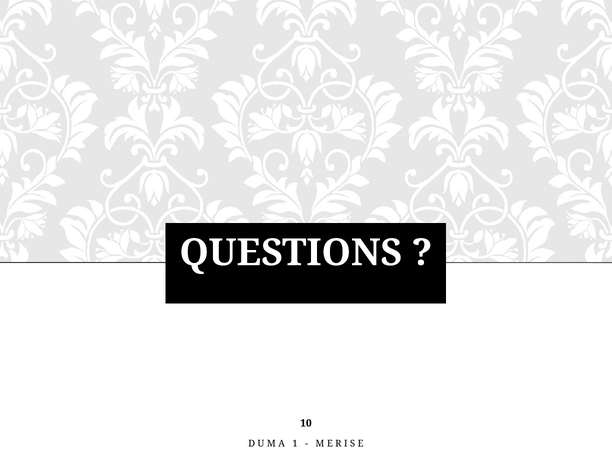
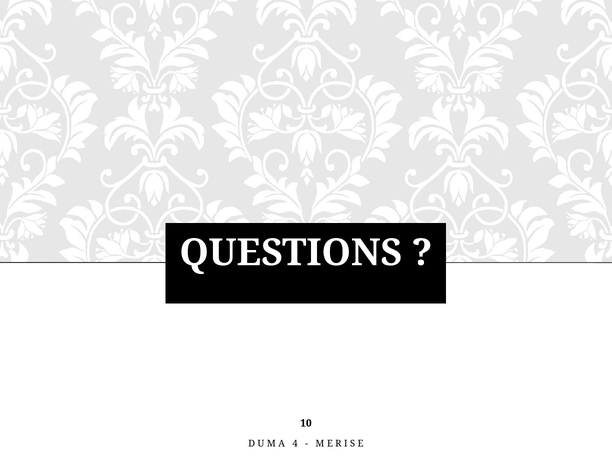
1: 1 -> 4 (295, 444)
